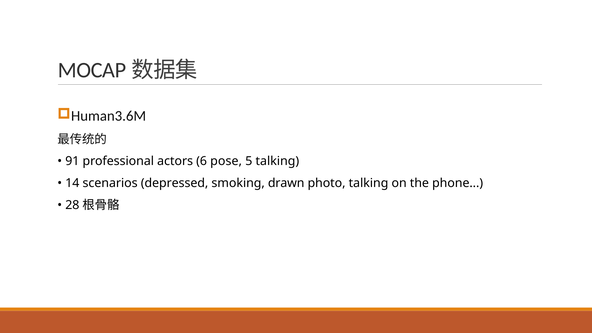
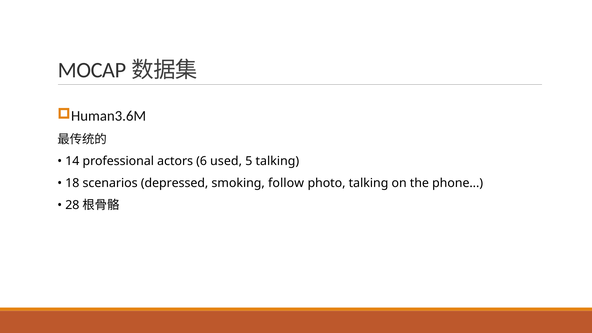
91: 91 -> 14 (72, 161)
pose: pose -> used (226, 161)
14: 14 -> 18 (72, 183)
drawn: drawn -> follow (286, 183)
